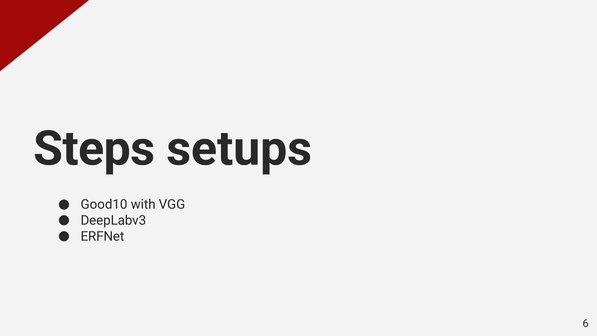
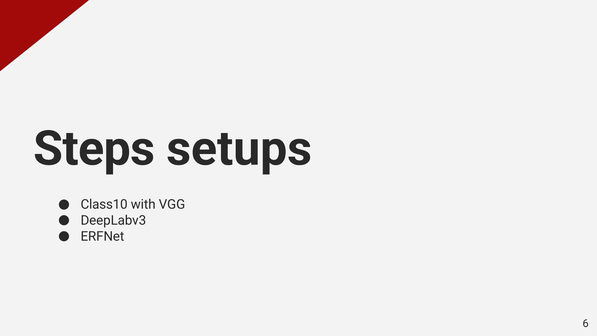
Good10: Good10 -> Class10 (104, 204)
